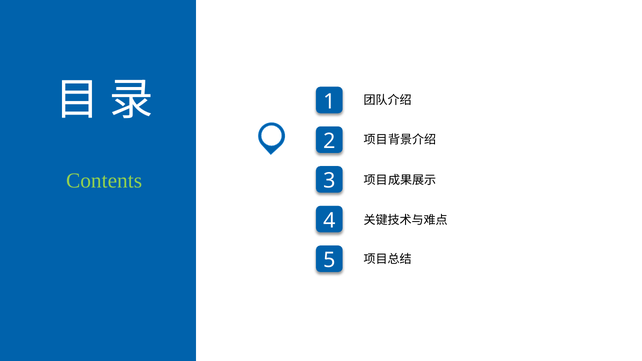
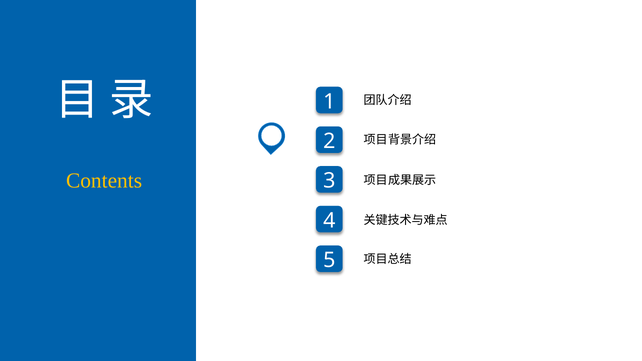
Contents colour: light green -> yellow (104, 181)
